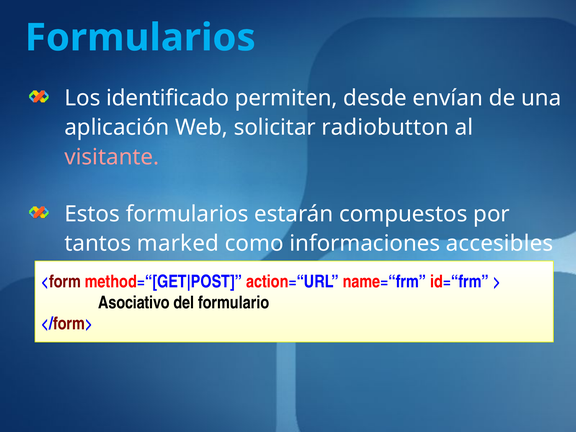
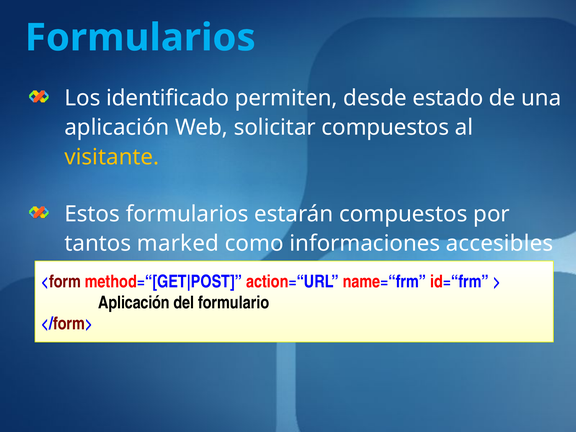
envían: envían -> estado (448, 98)
solicitar radiobutton: radiobutton -> compuestos (385, 128)
visitante colour: pink -> yellow (112, 157)
Asociativo: Asociativo -> Aplicación (134, 303)
